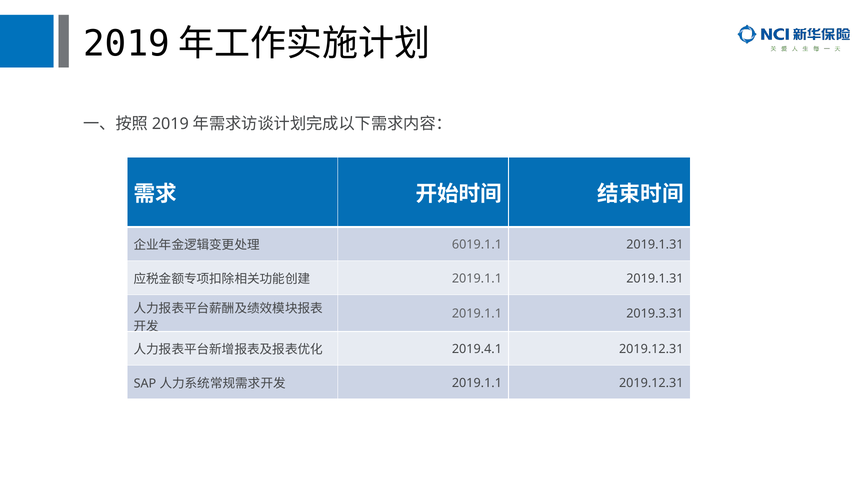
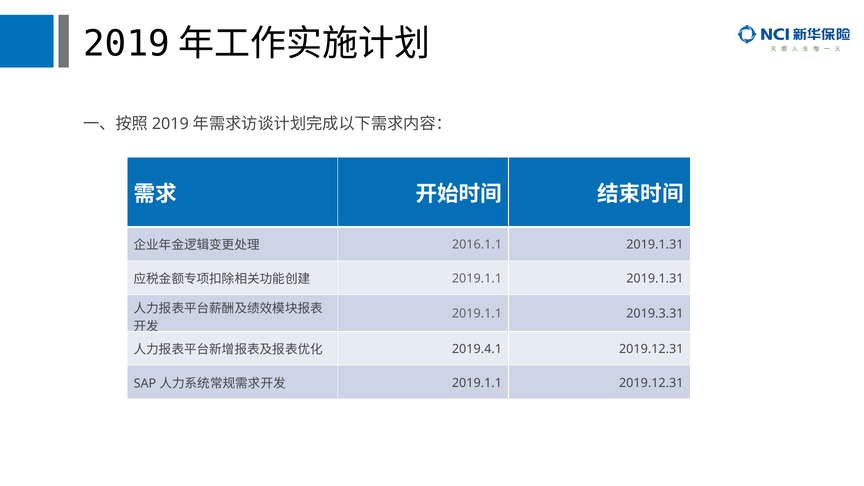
6019.1.1: 6019.1.1 -> 2016.1.1 (477, 245)
